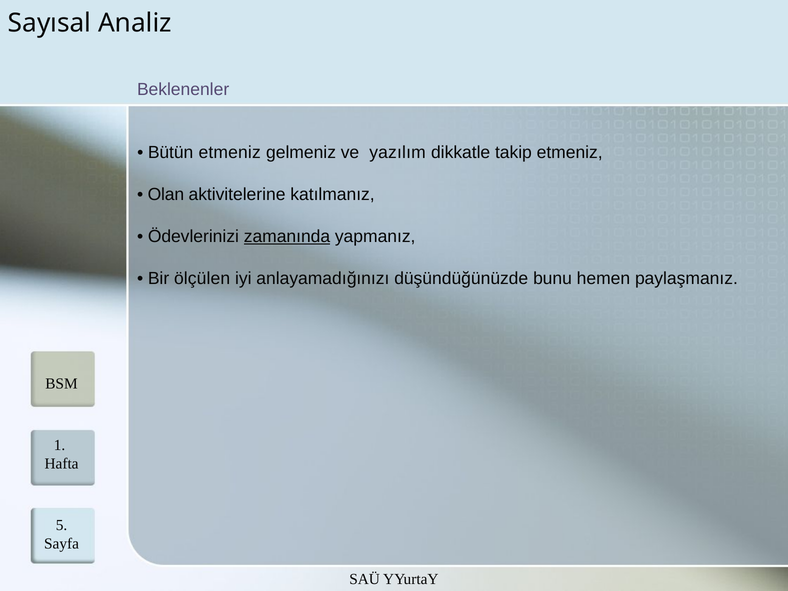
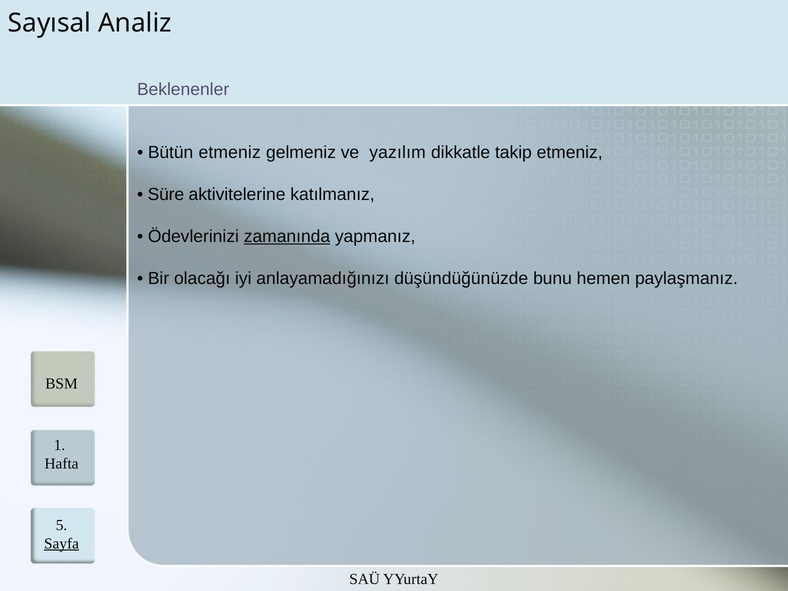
Olan: Olan -> Süre (166, 194)
ölçülen: ölçülen -> olacağı (202, 278)
Sayfa underline: none -> present (62, 544)
